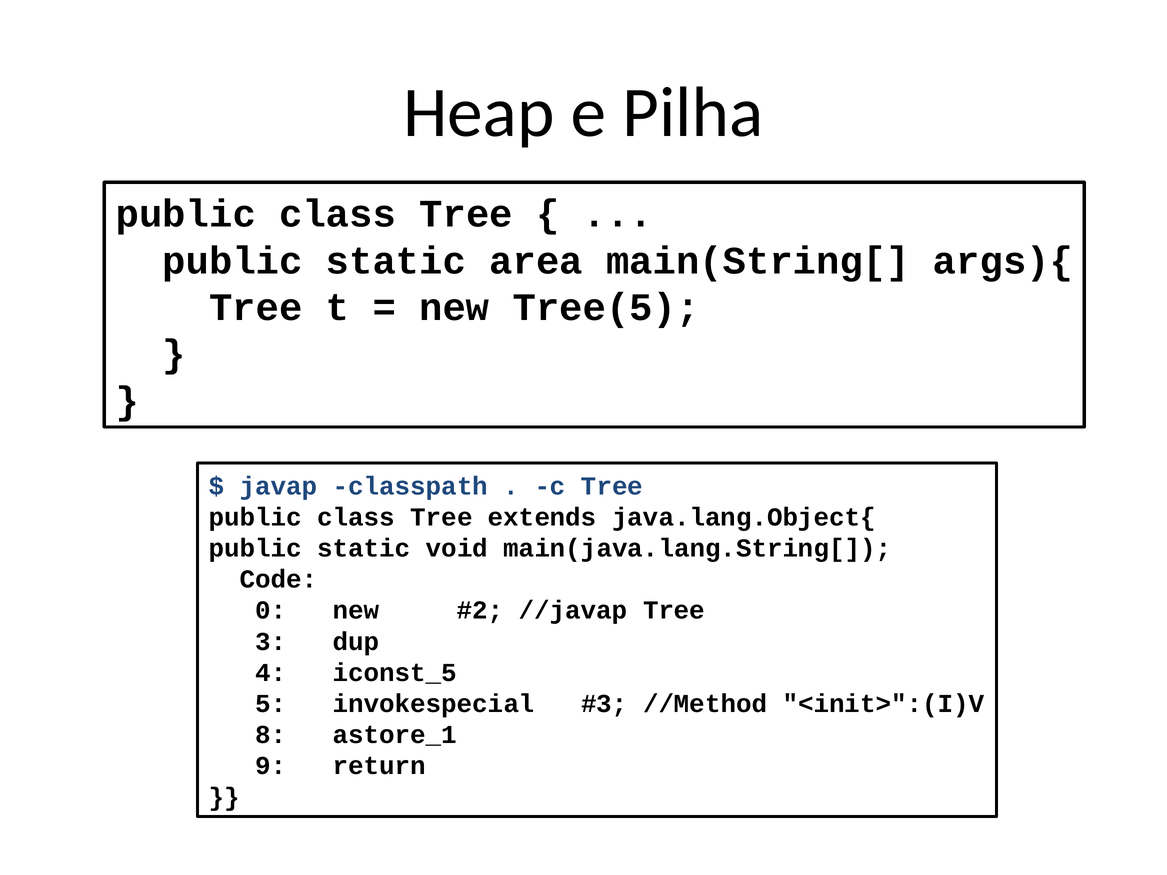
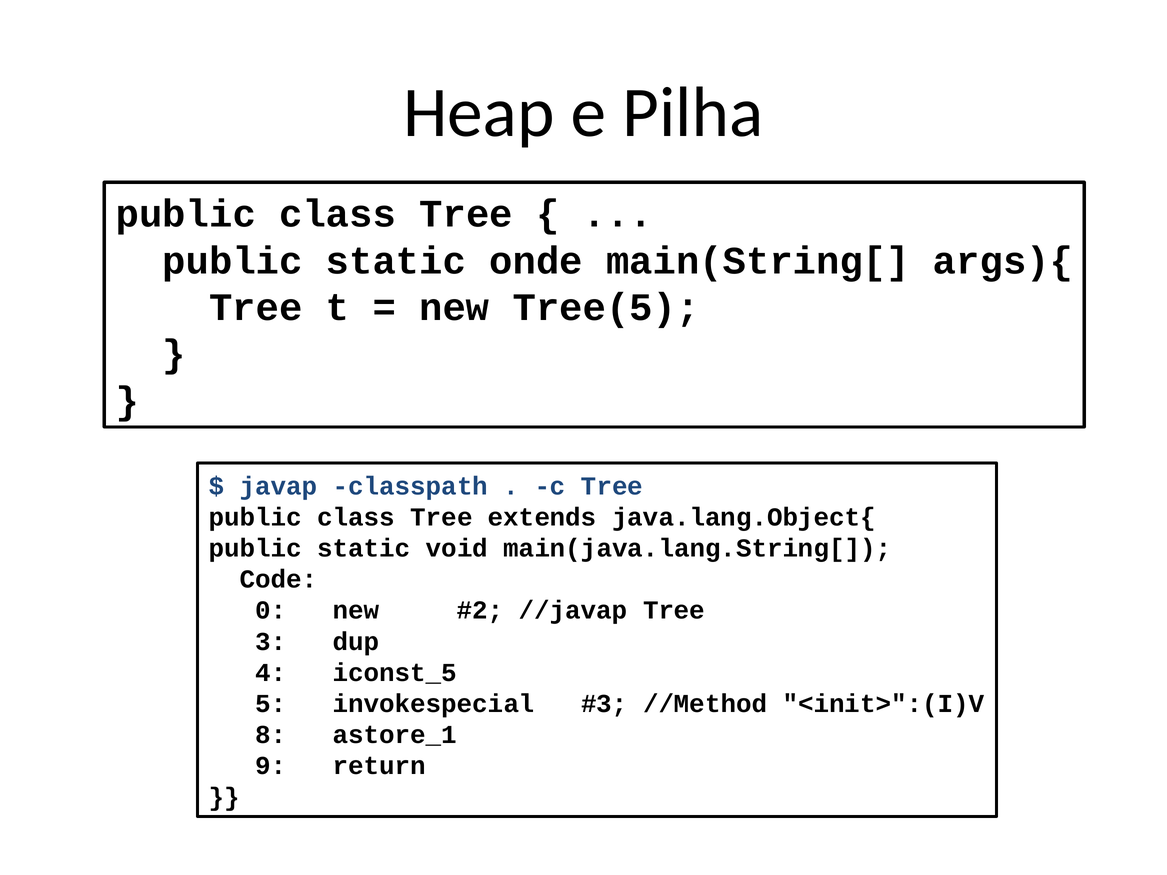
area: area -> onde (536, 261)
